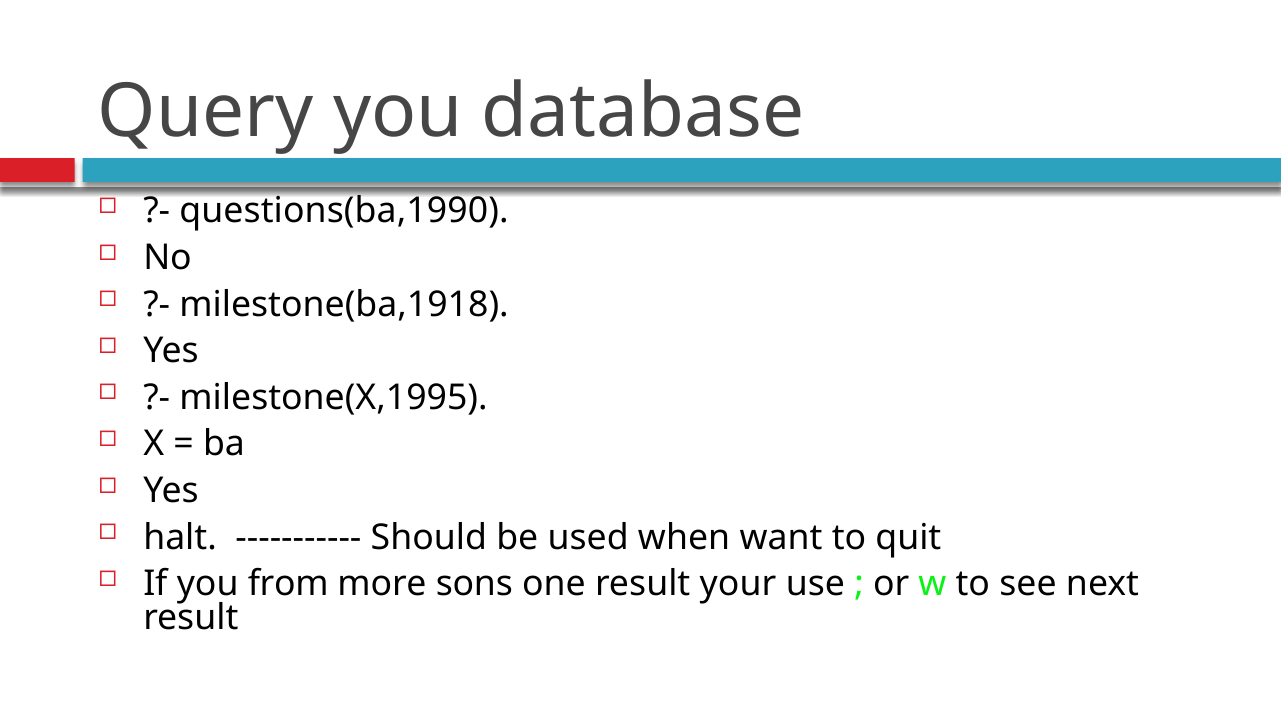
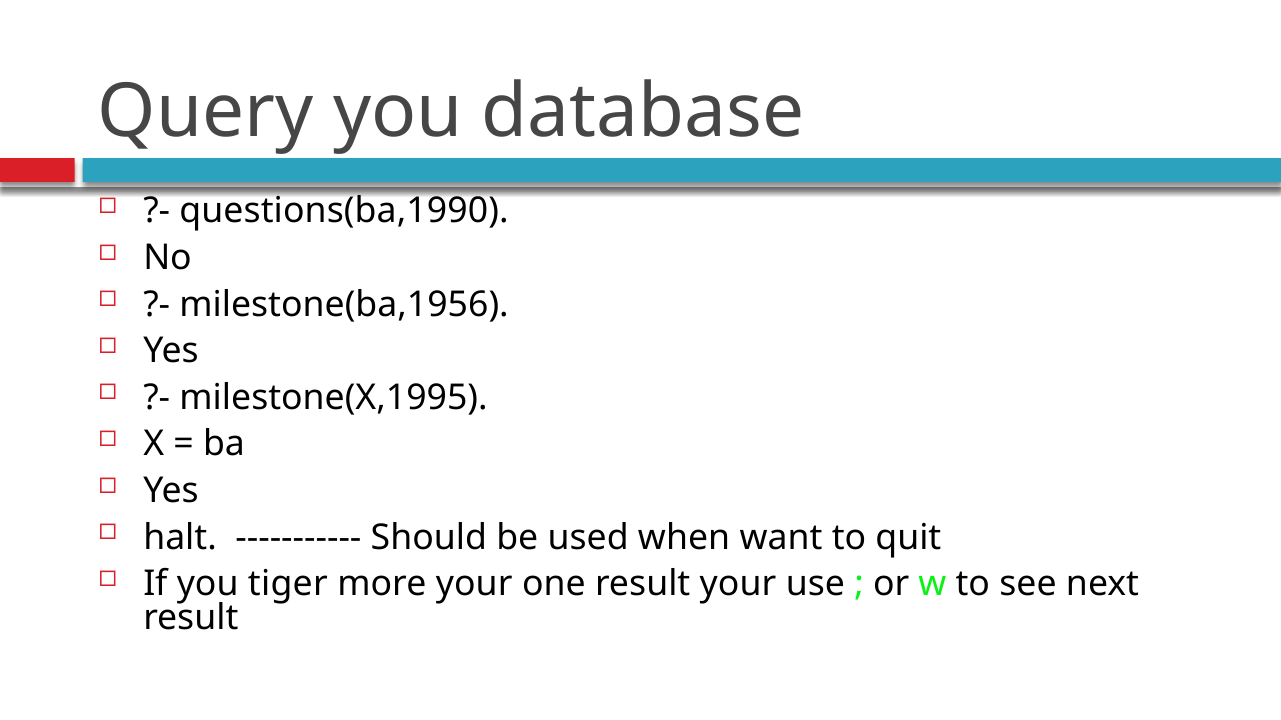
milestone(ba,1918: milestone(ba,1918 -> milestone(ba,1956 (344, 305)
from: from -> tiger (288, 585)
more sons: sons -> your (474, 585)
